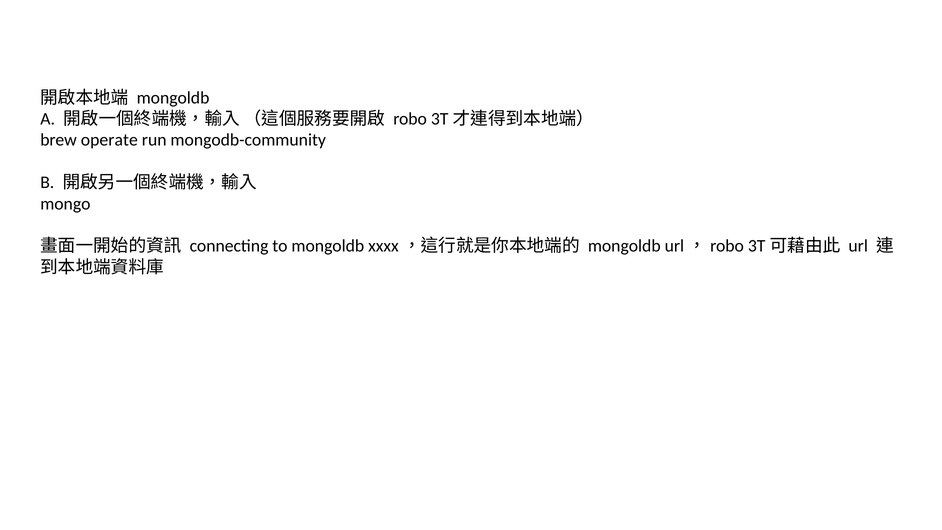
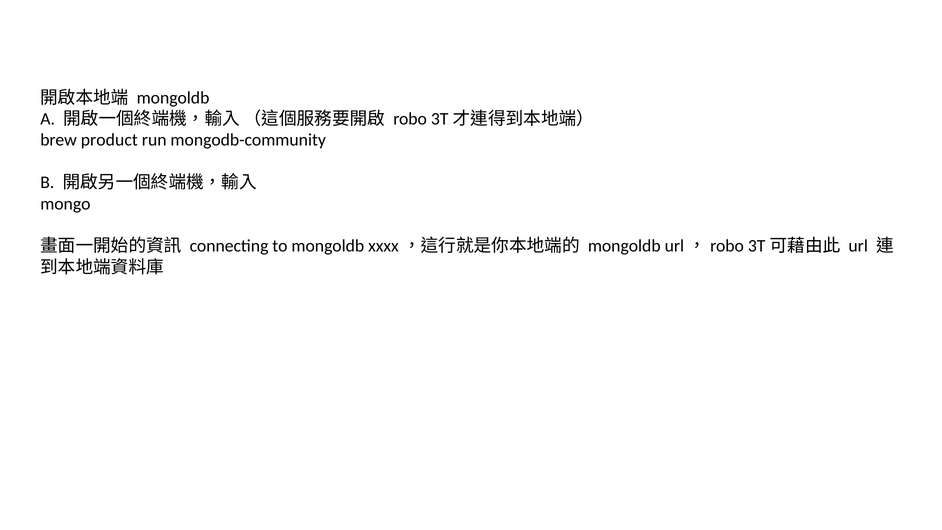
operate: operate -> product (109, 140)
